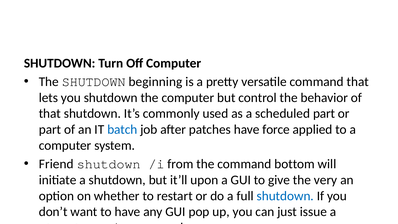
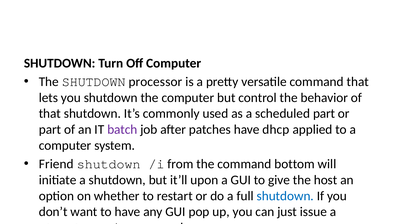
beginning: beginning -> processor (155, 82)
batch colour: blue -> purple (122, 129)
force: force -> dhcp (276, 129)
very: very -> host (326, 180)
